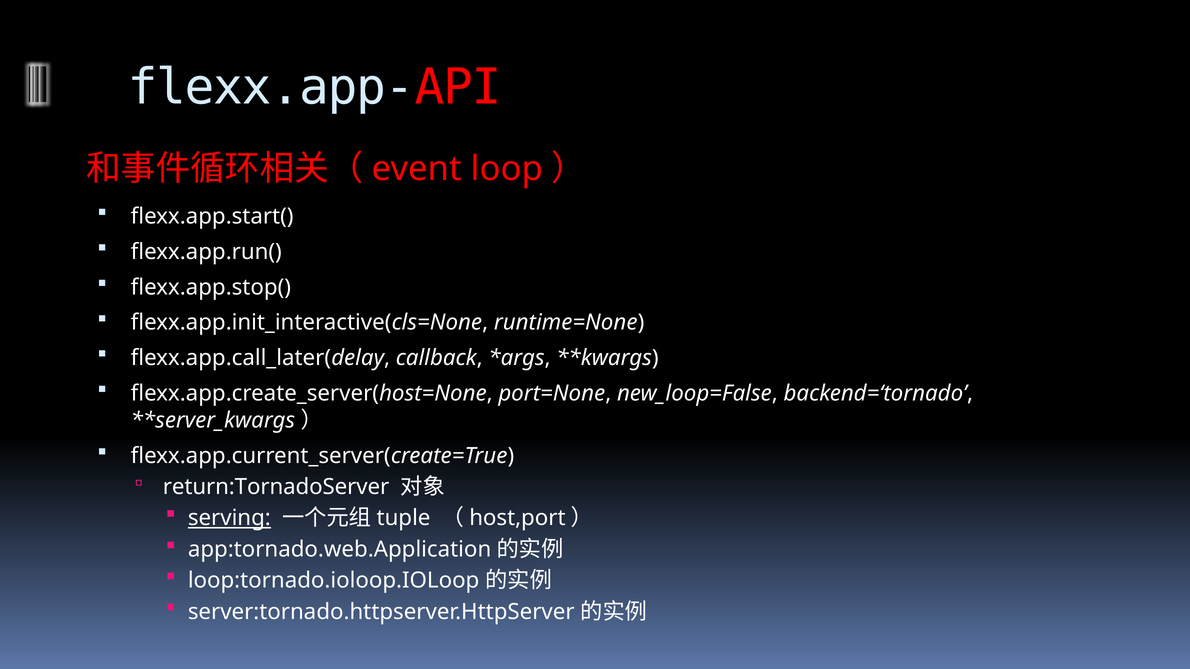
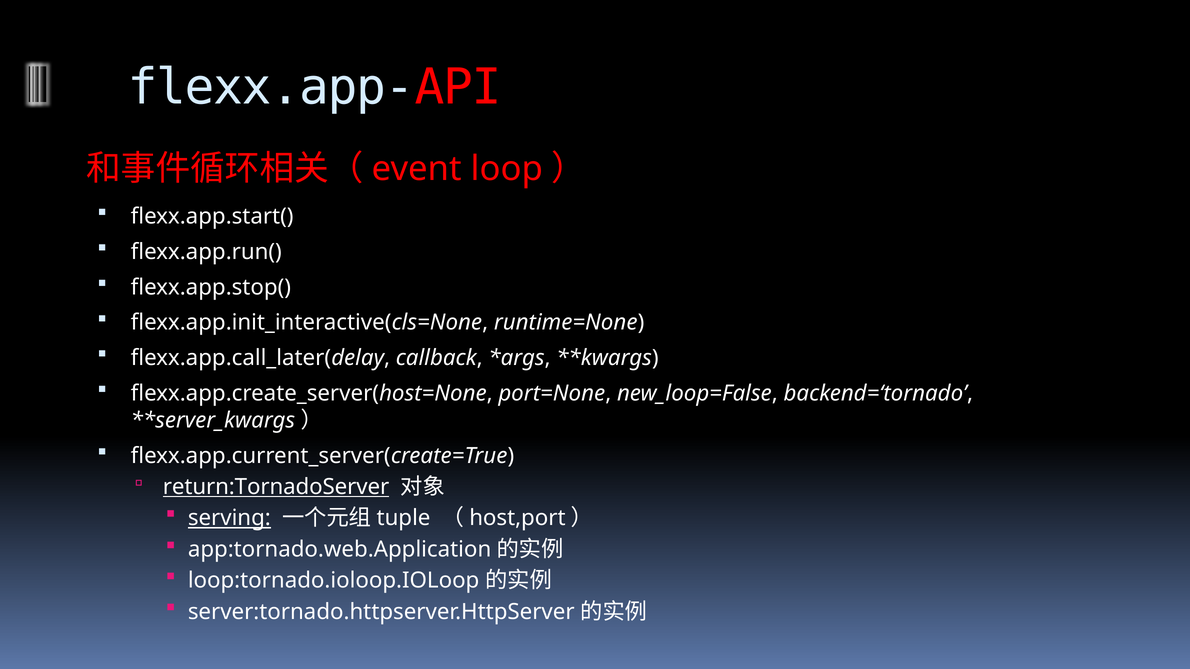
return:TornadoServer underline: none -> present (276, 487)
